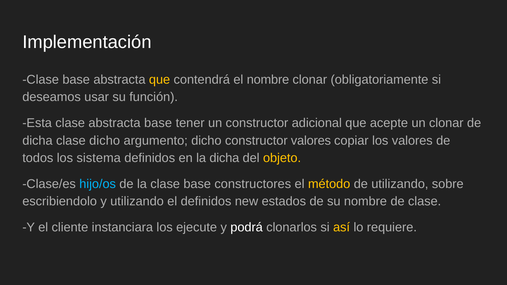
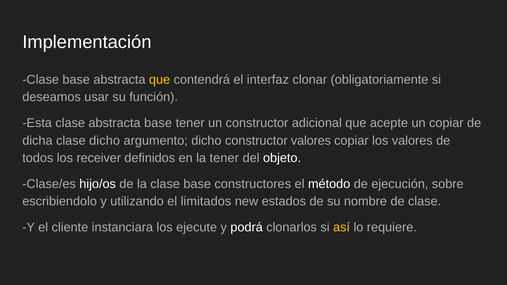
el nombre: nombre -> interfaz (268, 80)
un clonar: clonar -> copiar (446, 123)
sistema: sistema -> receiver (99, 158)
la dicha: dicha -> tener (224, 158)
objeto colour: yellow -> white (282, 158)
hijo/os colour: light blue -> white (98, 184)
método colour: yellow -> white (329, 184)
de utilizando: utilizando -> ejecución (400, 184)
el definidos: definidos -> limitados (206, 202)
